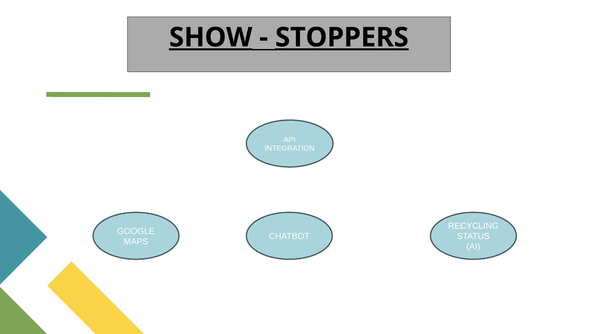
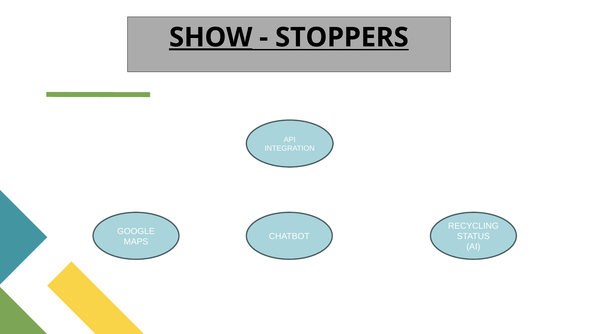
STOPPERS underline: present -> none (342, 37)
